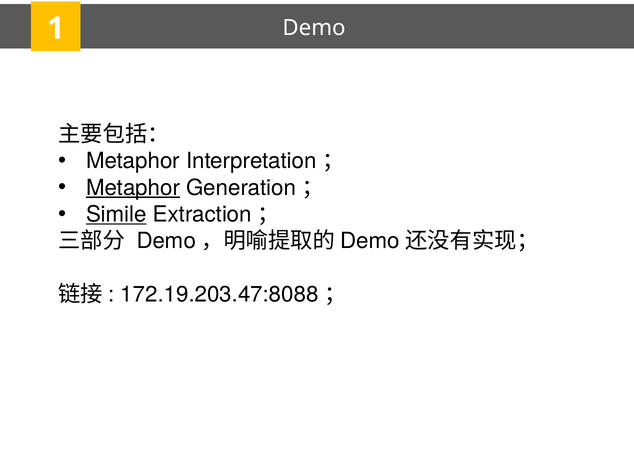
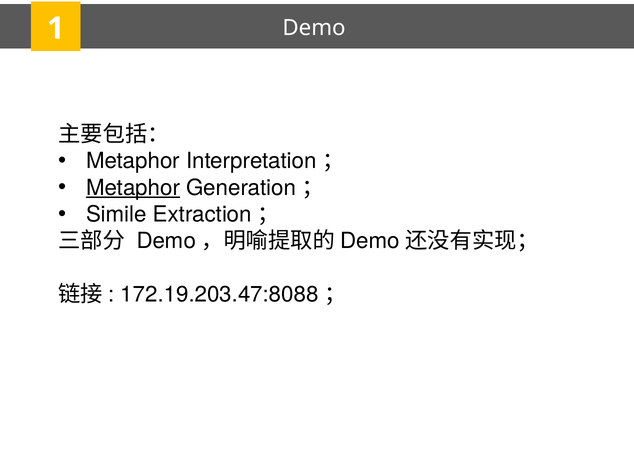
Simile underline: present -> none (116, 215)
